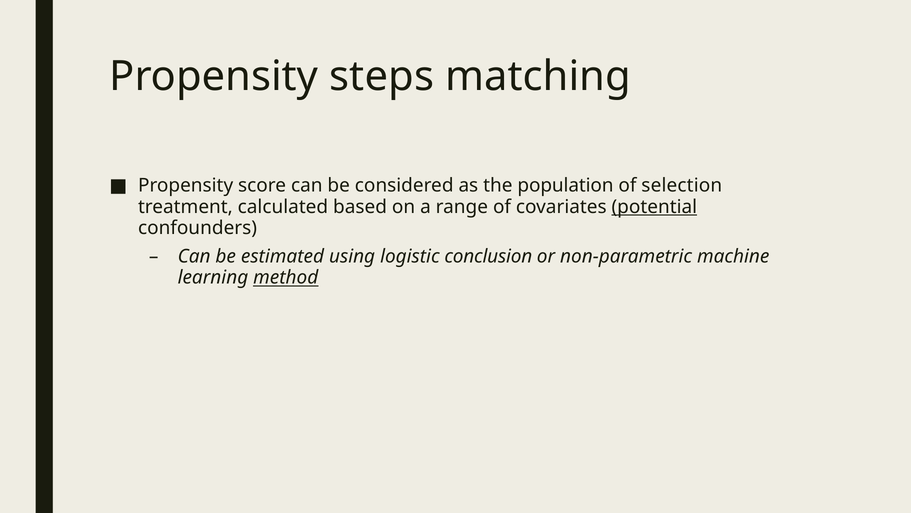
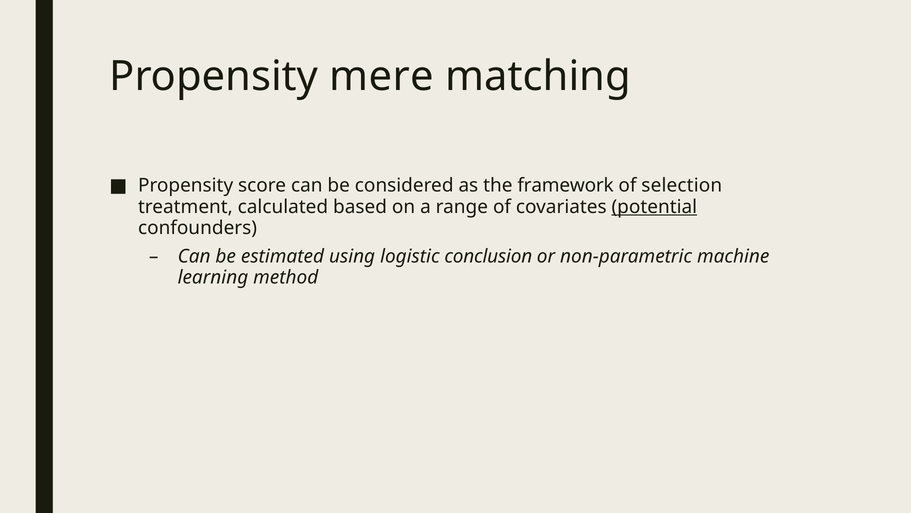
steps: steps -> mere (382, 77)
population: population -> framework (566, 185)
method underline: present -> none (286, 277)
